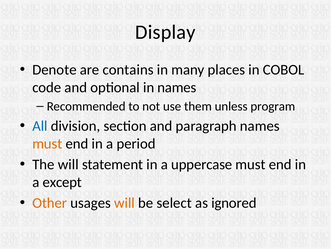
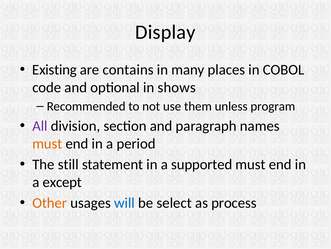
Denote: Denote -> Existing (55, 69)
in names: names -> shows (177, 87)
All colour: blue -> purple (40, 126)
The will: will -> still (68, 164)
uppercase: uppercase -> supported (202, 164)
will colour: orange -> blue (125, 202)
ignored: ignored -> process (234, 202)
